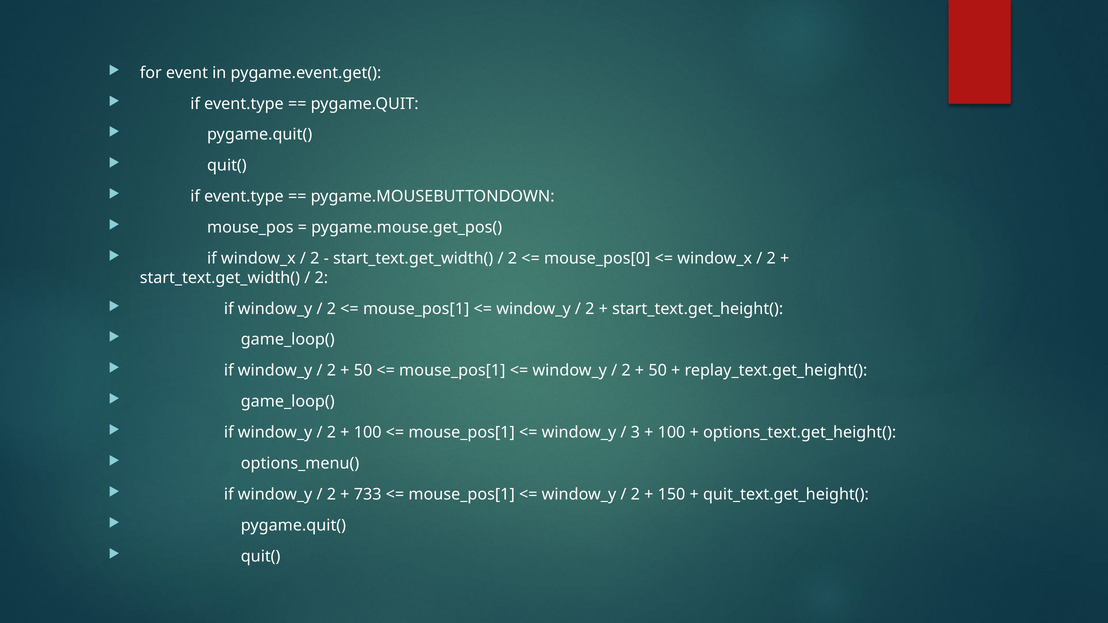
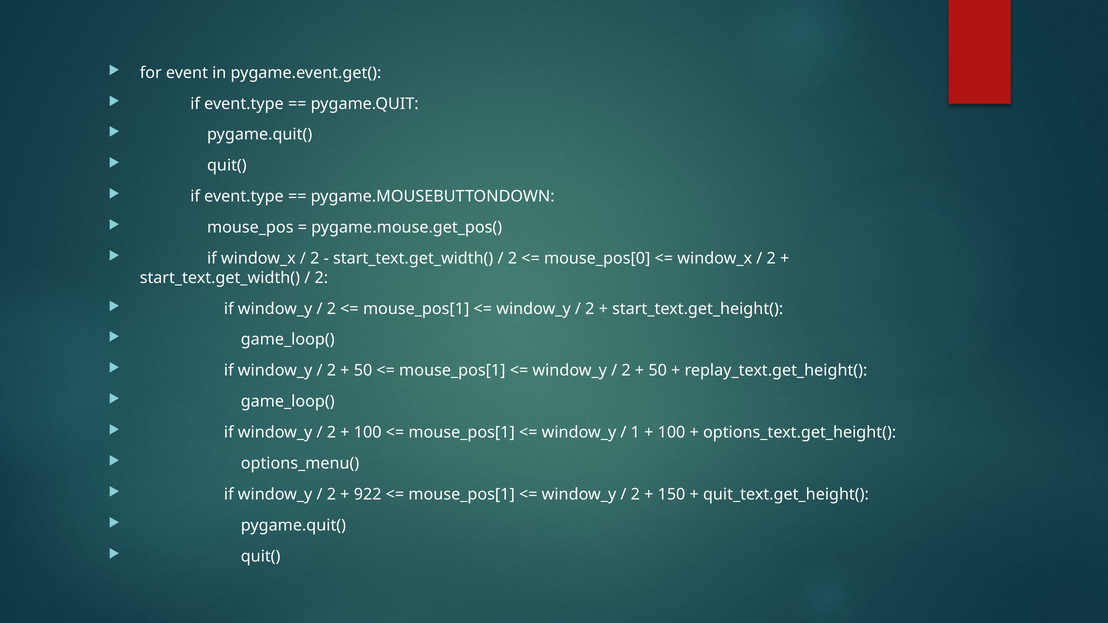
3: 3 -> 1 (635, 433)
733: 733 -> 922 (368, 495)
